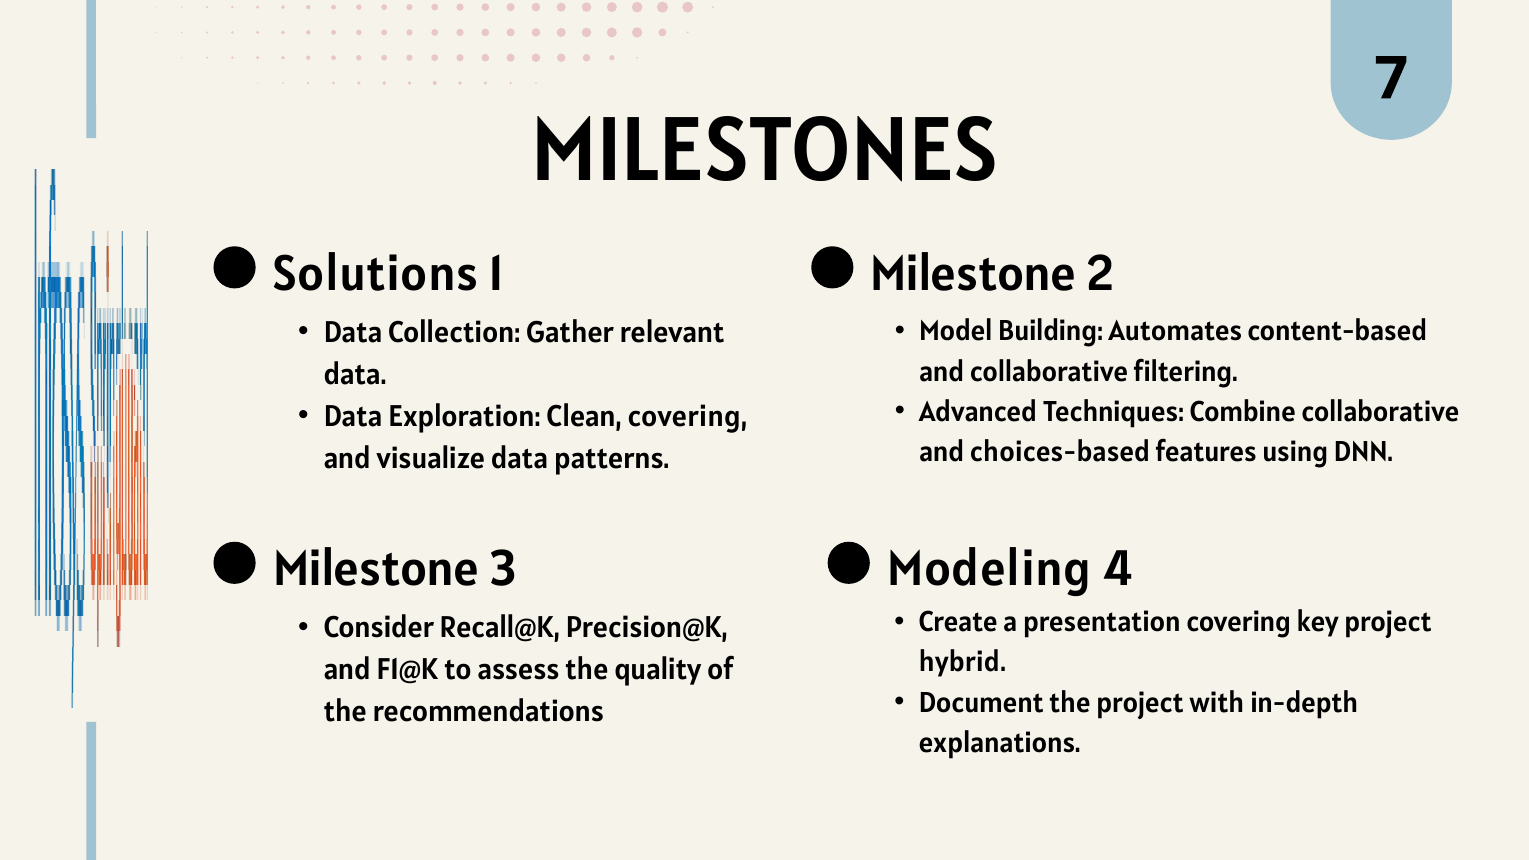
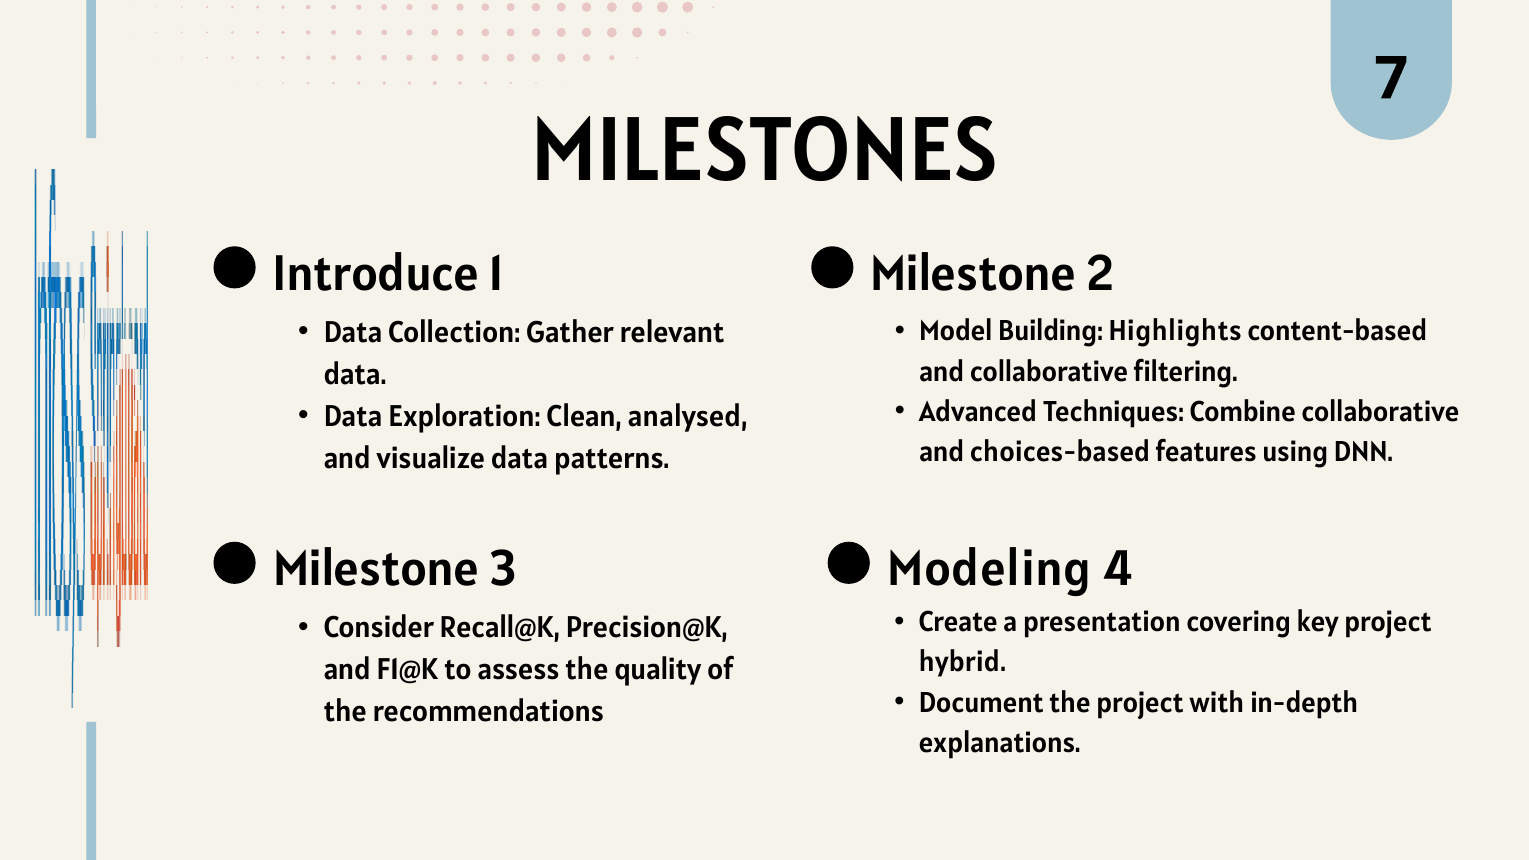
Solutions: Solutions -> Introduce (376, 274)
Automates: Automates -> Highlights (1175, 332)
Clean covering: covering -> analysed (688, 417)
